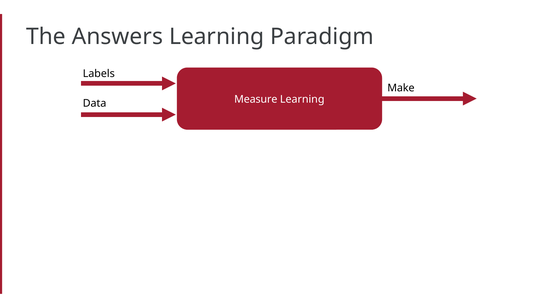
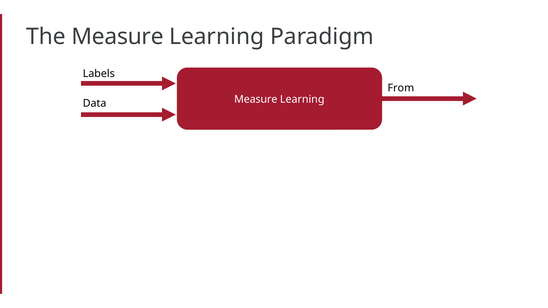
The Answers: Answers -> Measure (118, 37)
Make: Make -> From (401, 88)
